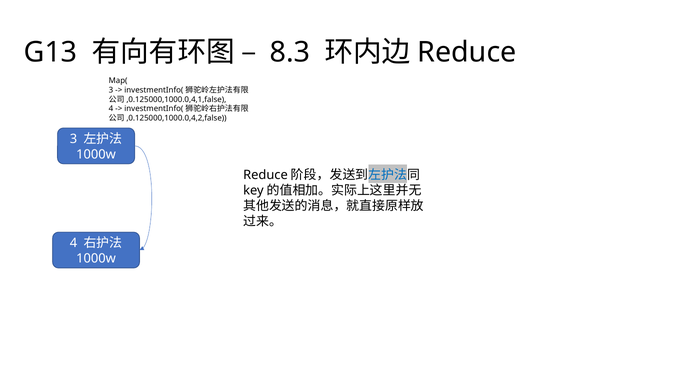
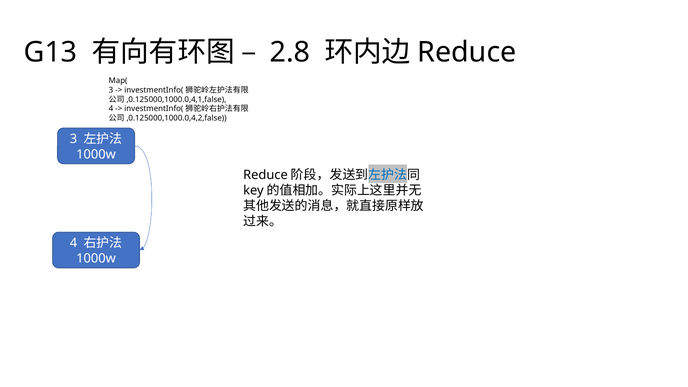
8.3: 8.3 -> 2.8 (290, 52)
